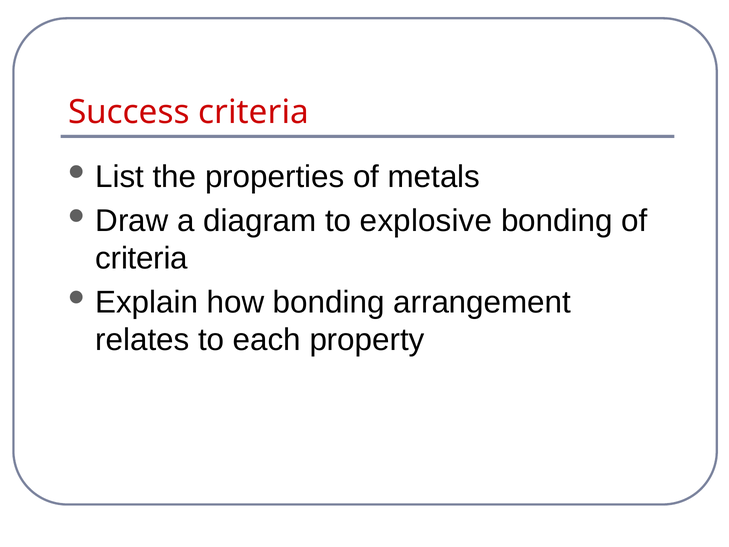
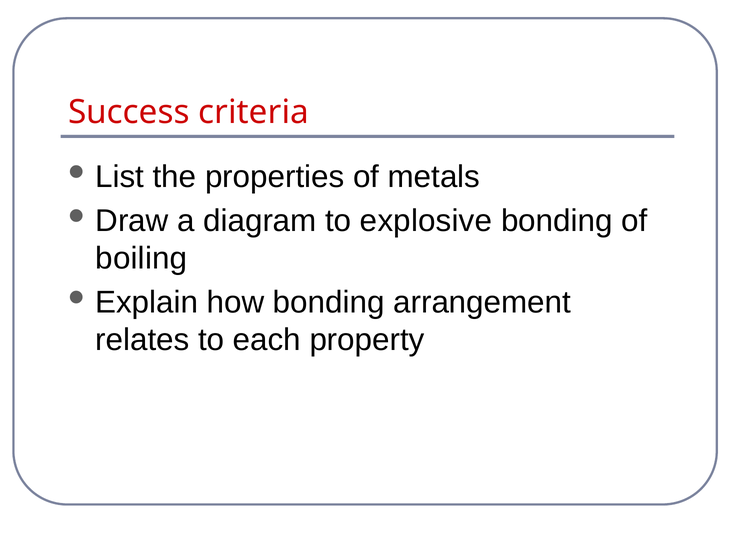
criteria: criteria -> boiling (141, 258)
